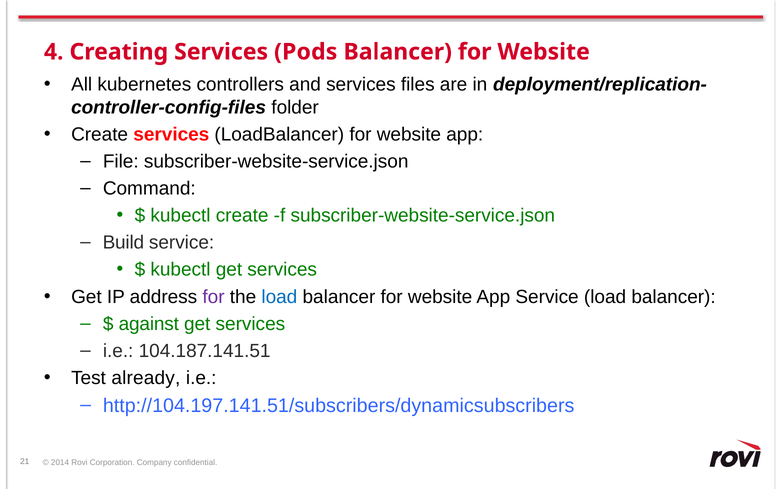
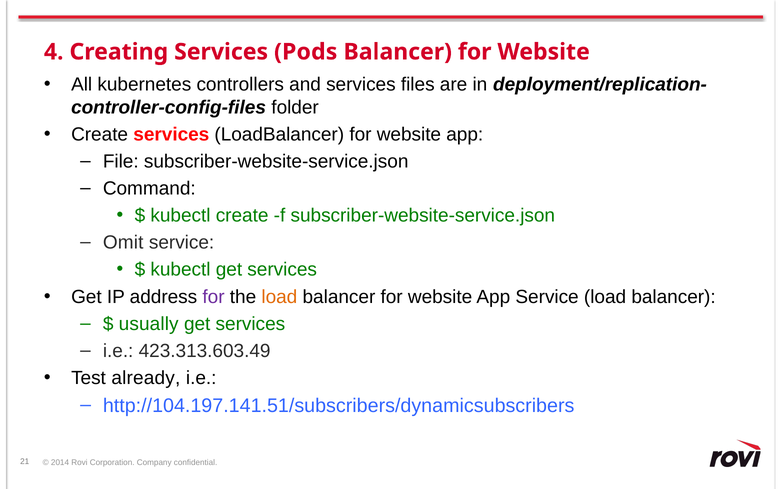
Build: Build -> Omit (123, 243)
load colour: blue -> orange (279, 297)
against: against -> usually (149, 324)
104.187.141.51: 104.187.141.51 -> 423.313.603.49 (205, 351)
